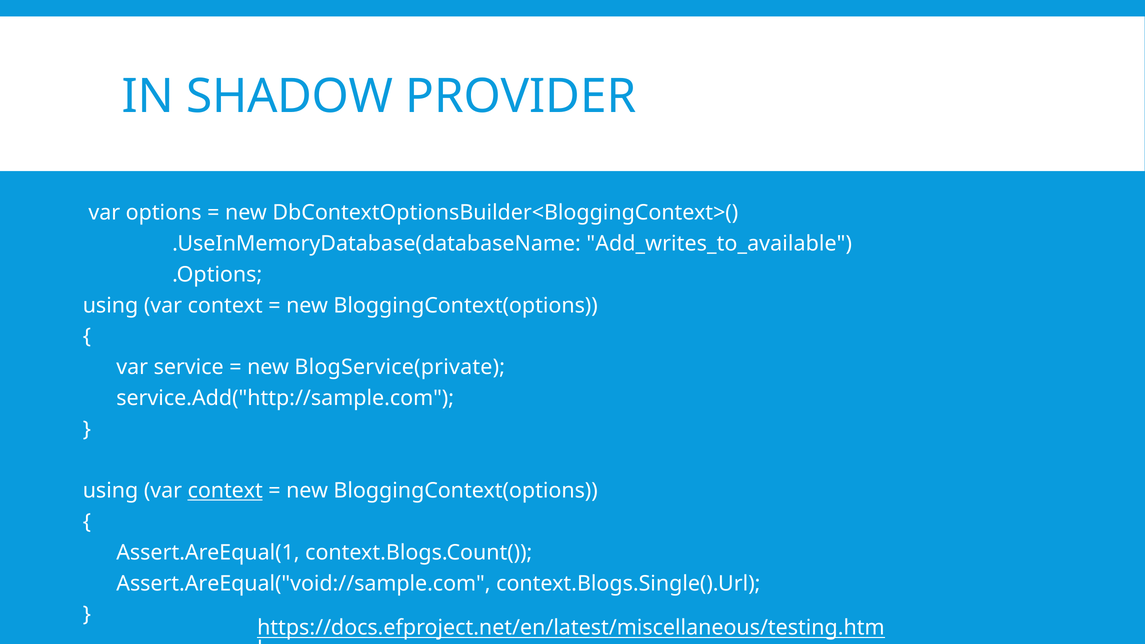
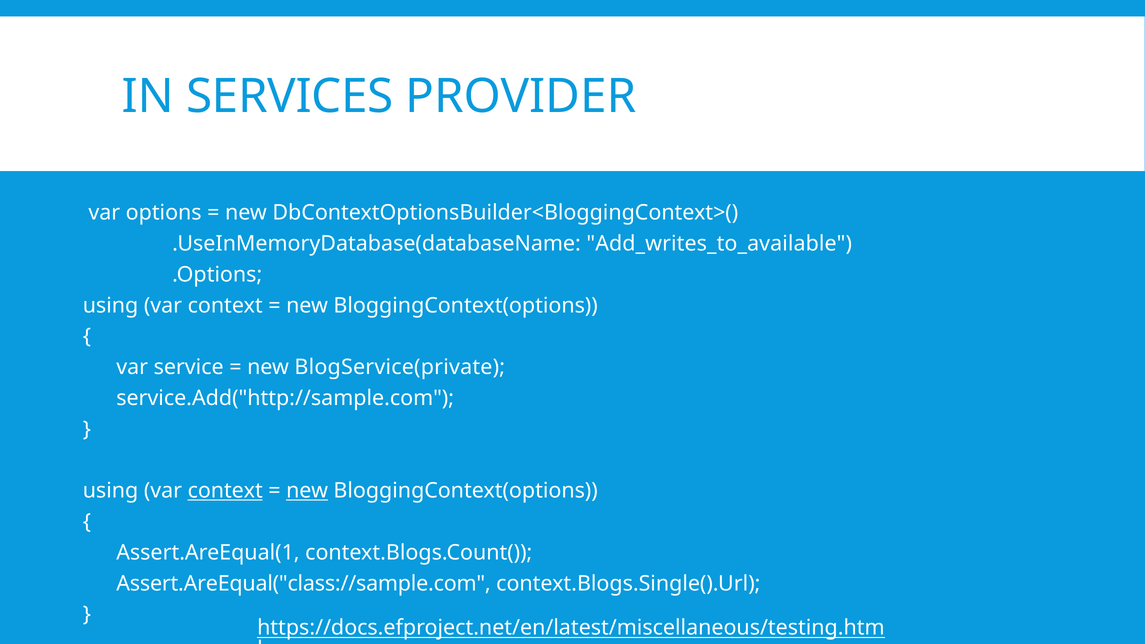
SHADOW: SHADOW -> SERVICES (290, 96)
new underline: none -> present (307, 491)
Assert.AreEqual("void://sample.com: Assert.AreEqual("void://sample.com -> Assert.AreEqual("class://sample.com (304, 584)
